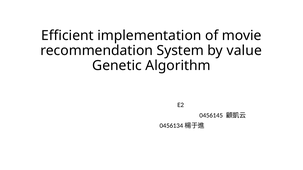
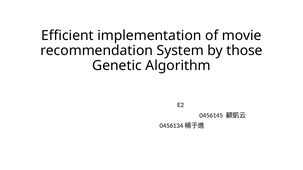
value: value -> those (244, 51)
